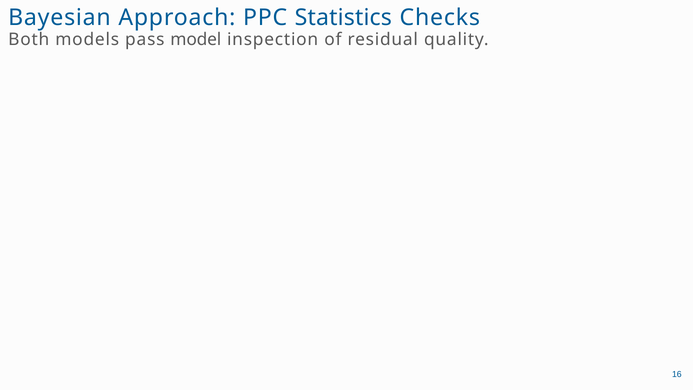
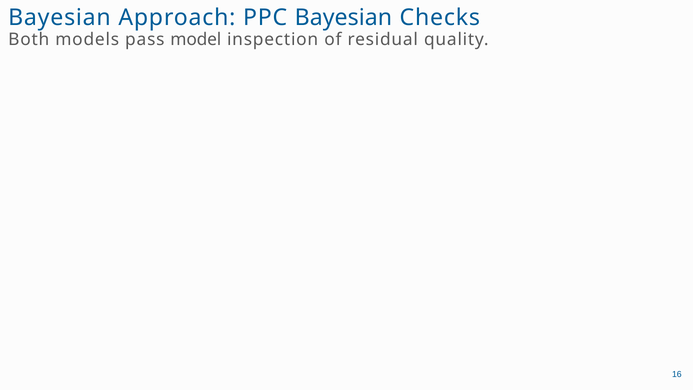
PPC Statistics: Statistics -> Bayesian (343, 17)
